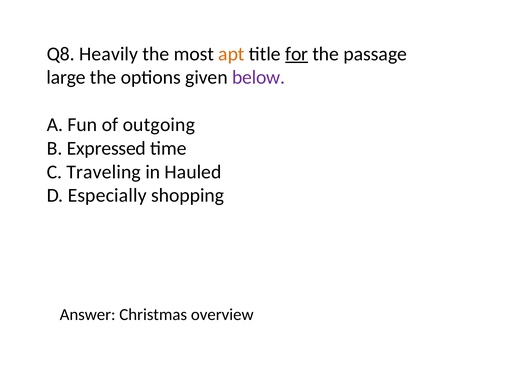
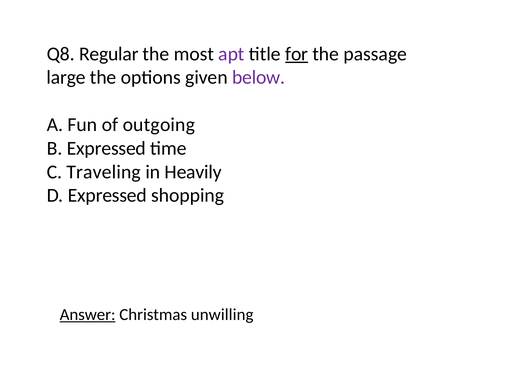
Heavily: Heavily -> Regular (109, 54)
apt colour: orange -> purple (231, 54)
Hauled: Hauled -> Heavily (193, 172)
D Especially: Especially -> Expressed (107, 196)
Answer underline: none -> present (88, 315)
overview: overview -> unwilling (222, 315)
